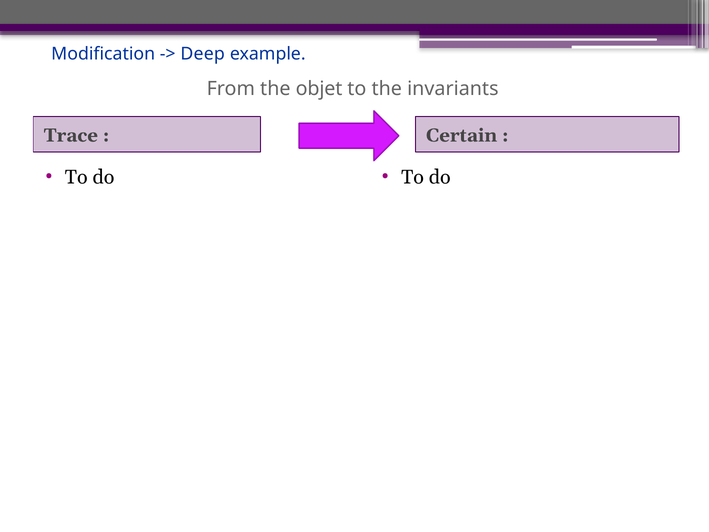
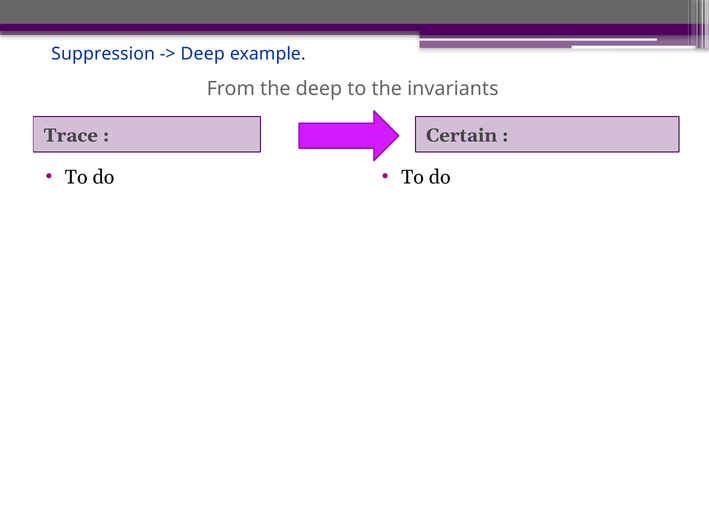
Modification: Modification -> Suppression (103, 54)
the objet: objet -> deep (319, 89)
